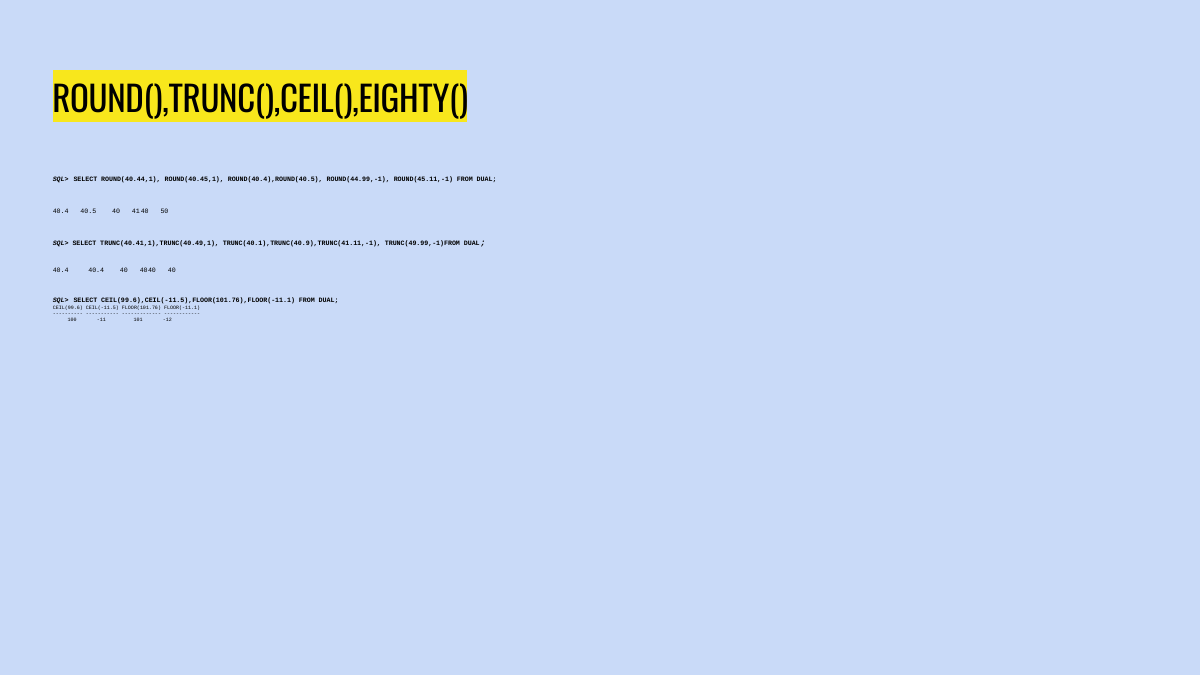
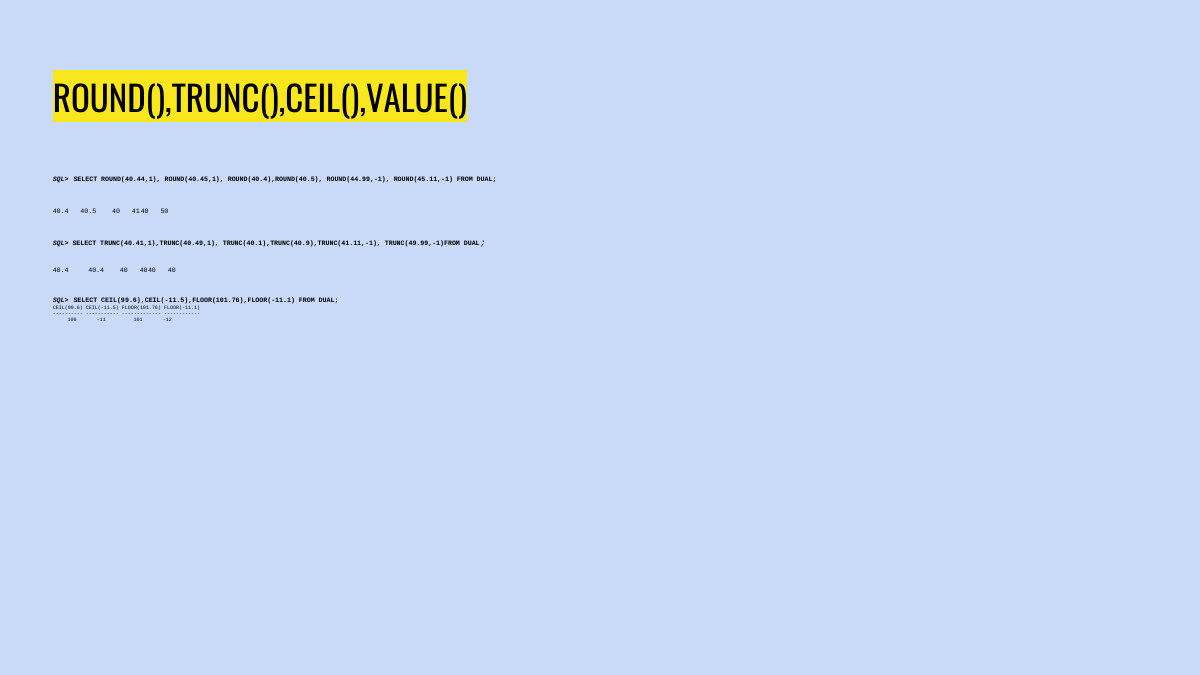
ROUND(),TRUNC(),CEIL(),EIGHTY(: ROUND(),TRUNC(),CEIL(),EIGHTY( -> ROUND(),TRUNC(),CEIL(),VALUE( (260, 101)
